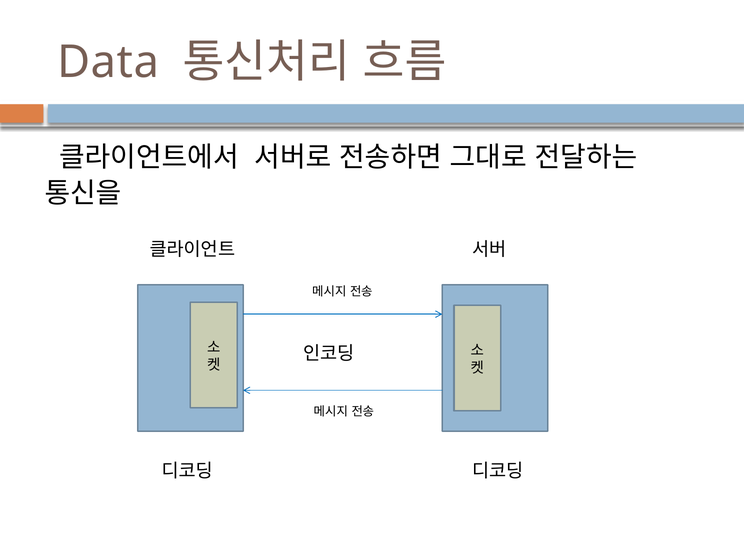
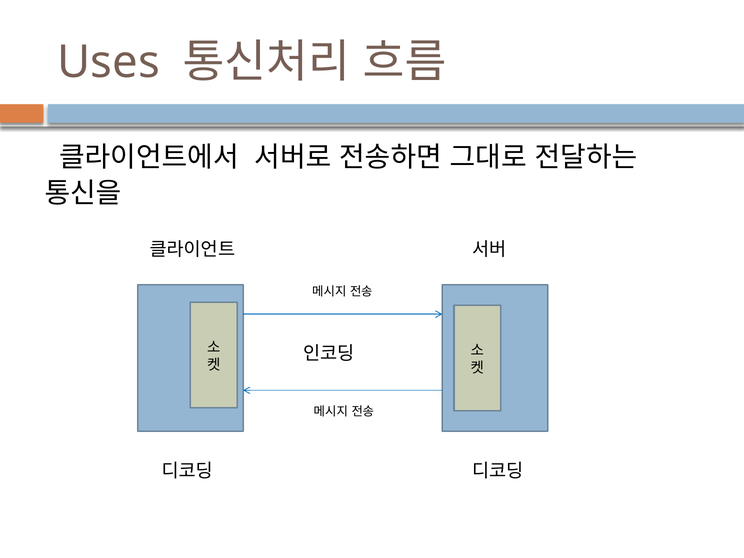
Data: Data -> Uses (108, 62)
